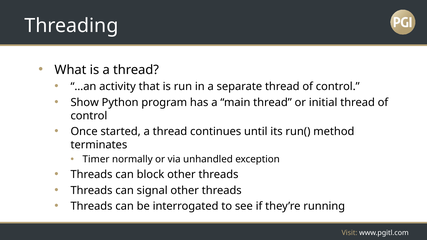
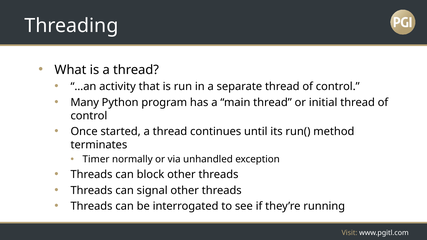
Show: Show -> Many (85, 102)
